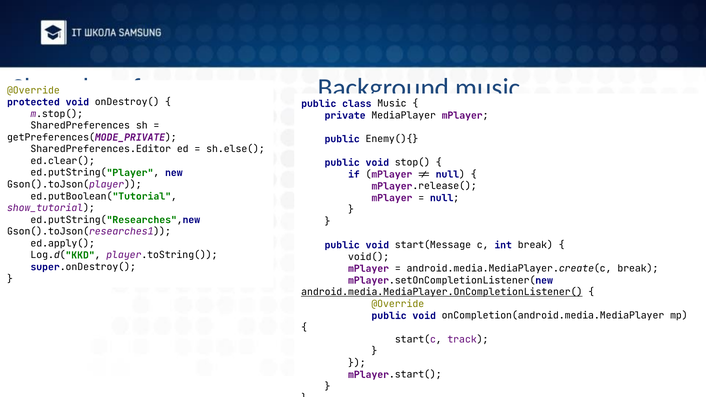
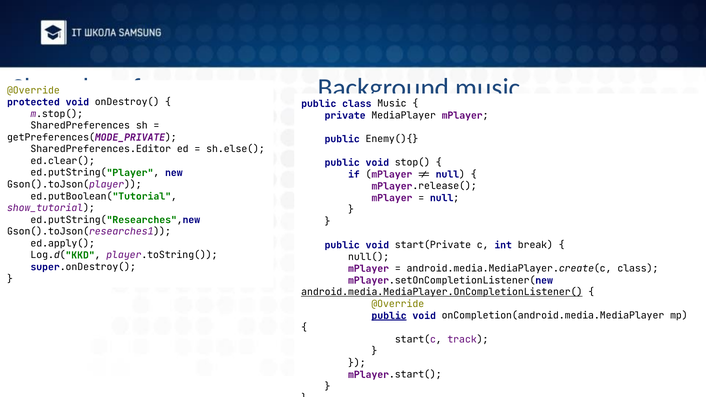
start(Message: start(Message -> start(Private (433, 245)
void(: void( -> null( (369, 257)
android.media.MediaPlayer.create(c break: break -> class (638, 269)
public underline: none -> present (389, 316)
